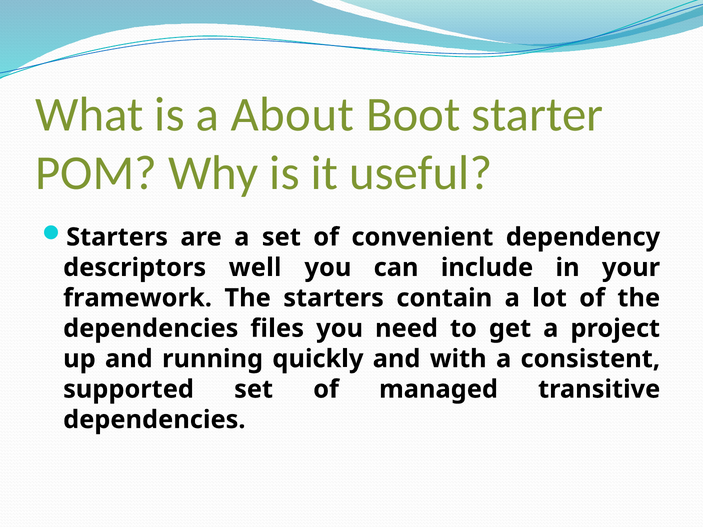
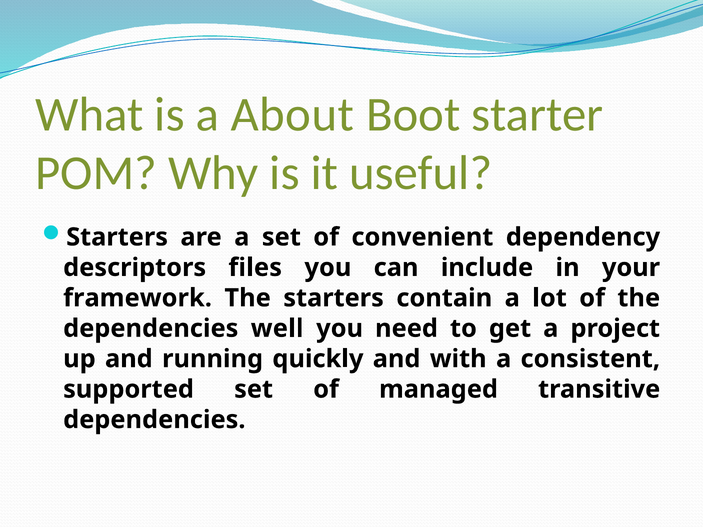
well: well -> files (255, 268)
files: files -> well (277, 329)
